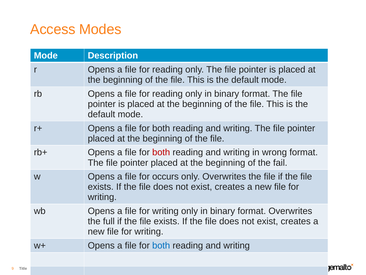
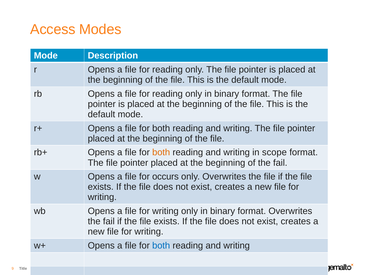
both colour: red -> orange (161, 152)
wrong: wrong -> scope (274, 152)
full: full -> fail (109, 221)
